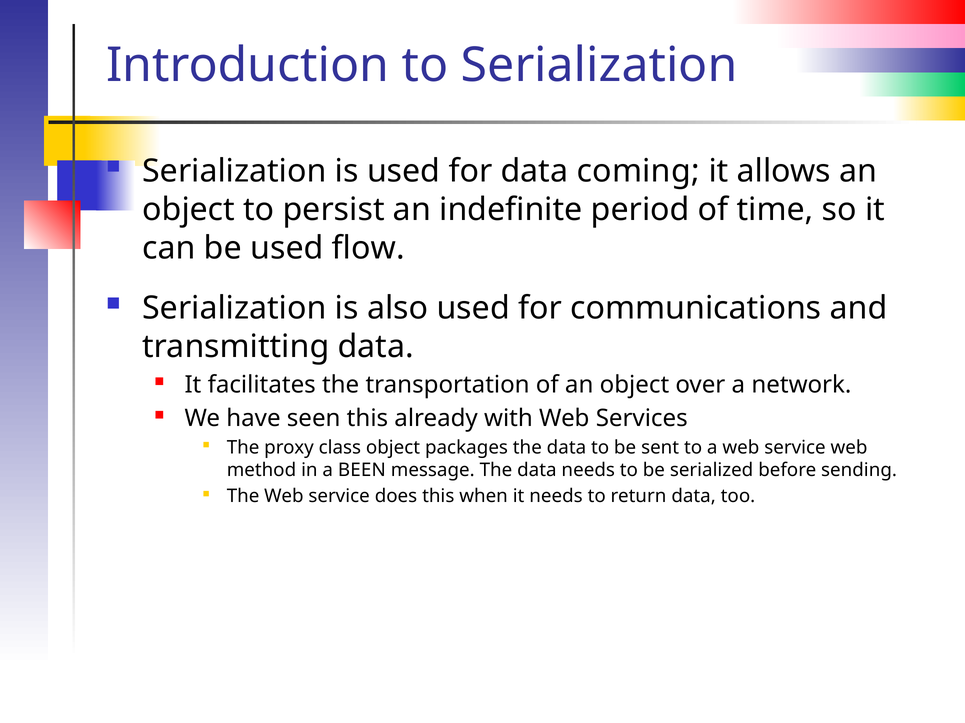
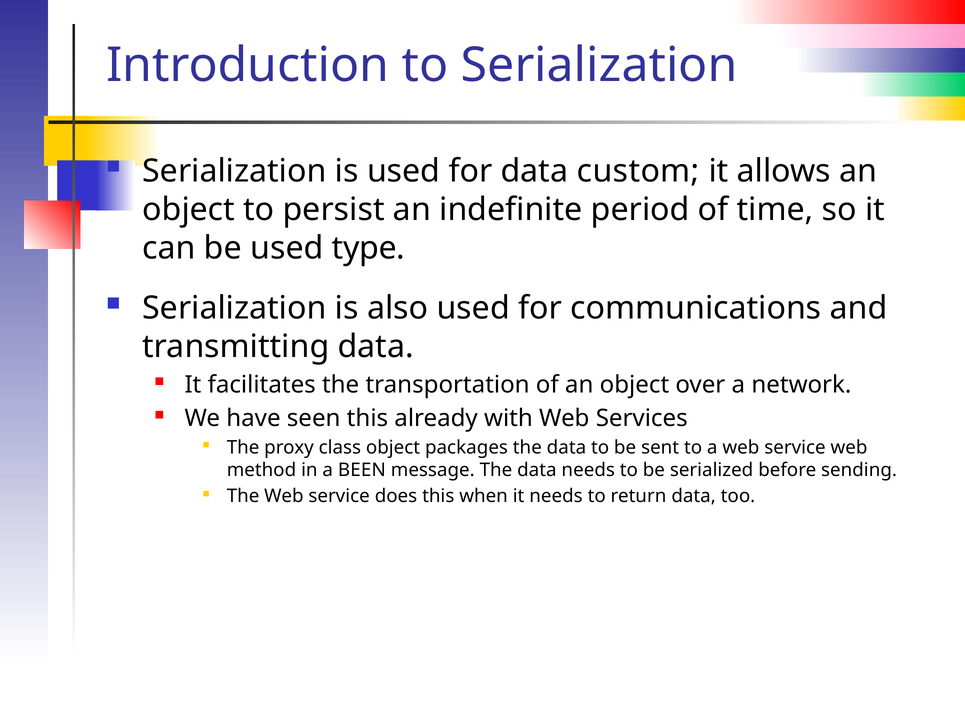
coming: coming -> custom (638, 171)
flow: flow -> type (368, 248)
